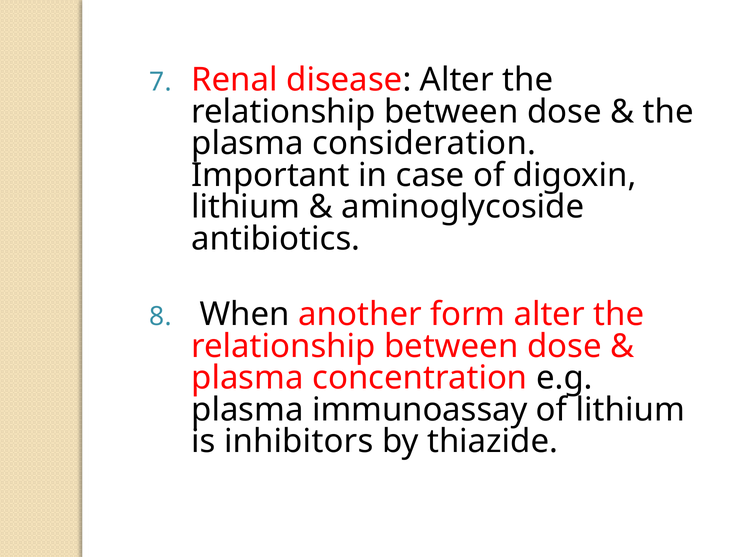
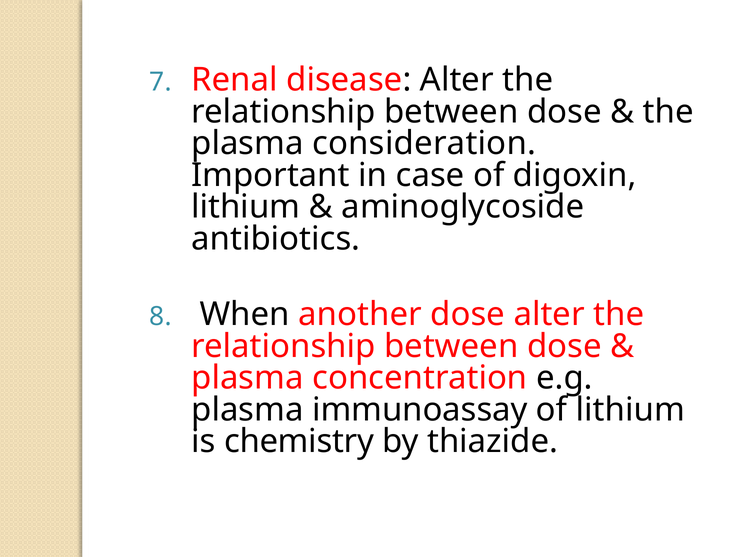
another form: form -> dose (468, 314)
inhibitors: inhibitors -> chemistry (299, 441)
